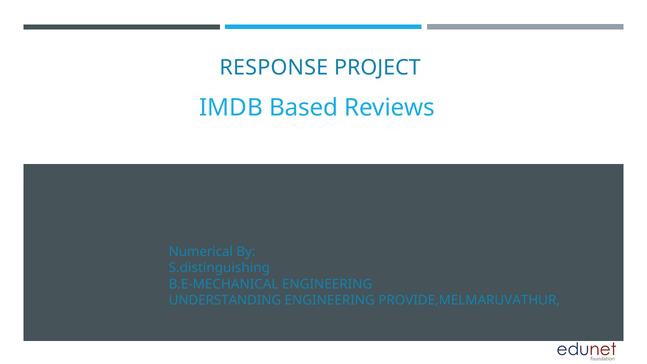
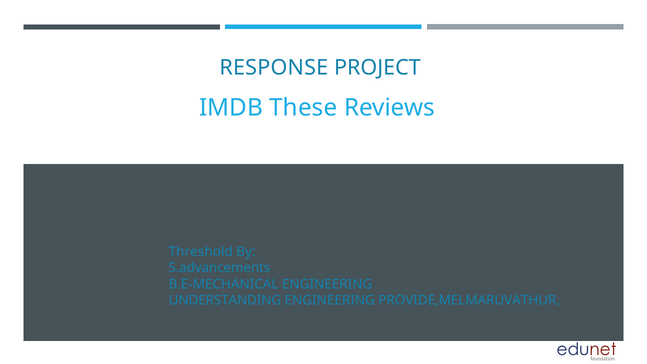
Based: Based -> These (303, 108)
Numerical: Numerical -> Threshold (201, 252)
S.distinguishing: S.distinguishing -> S.advancements (219, 268)
